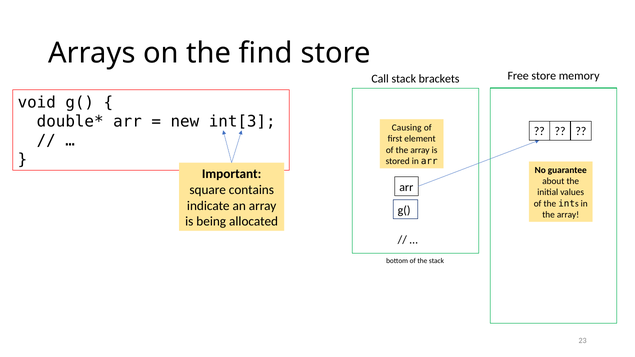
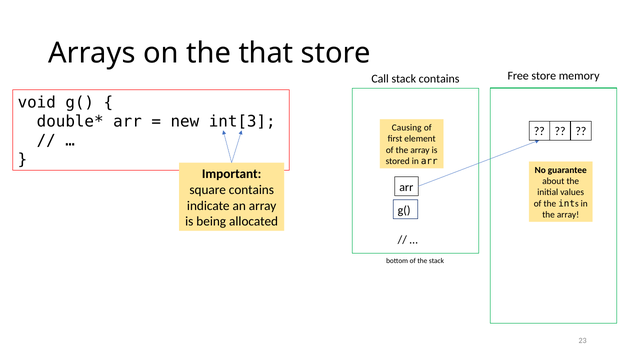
find: find -> that (266, 53)
stack brackets: brackets -> contains (439, 79)
